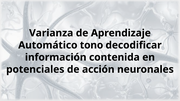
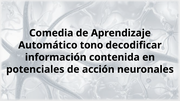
Varianza: Varianza -> Comedia (51, 33)
